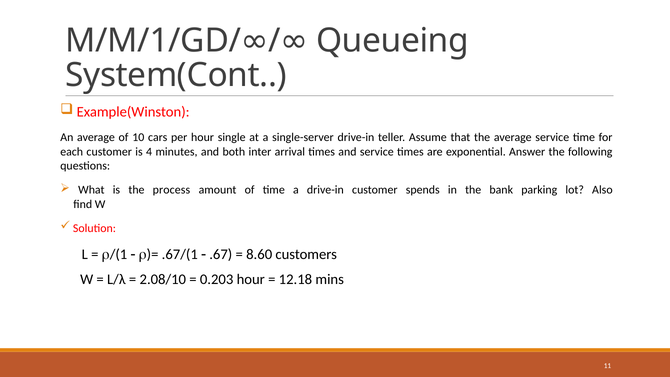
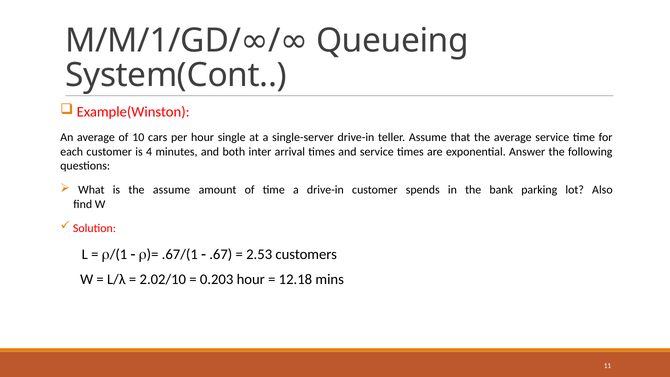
the process: process -> assume (171, 190)
8.60: 8.60 -> 2.53 (259, 254)
2.08/10: 2.08/10 -> 2.02/10 (163, 280)
